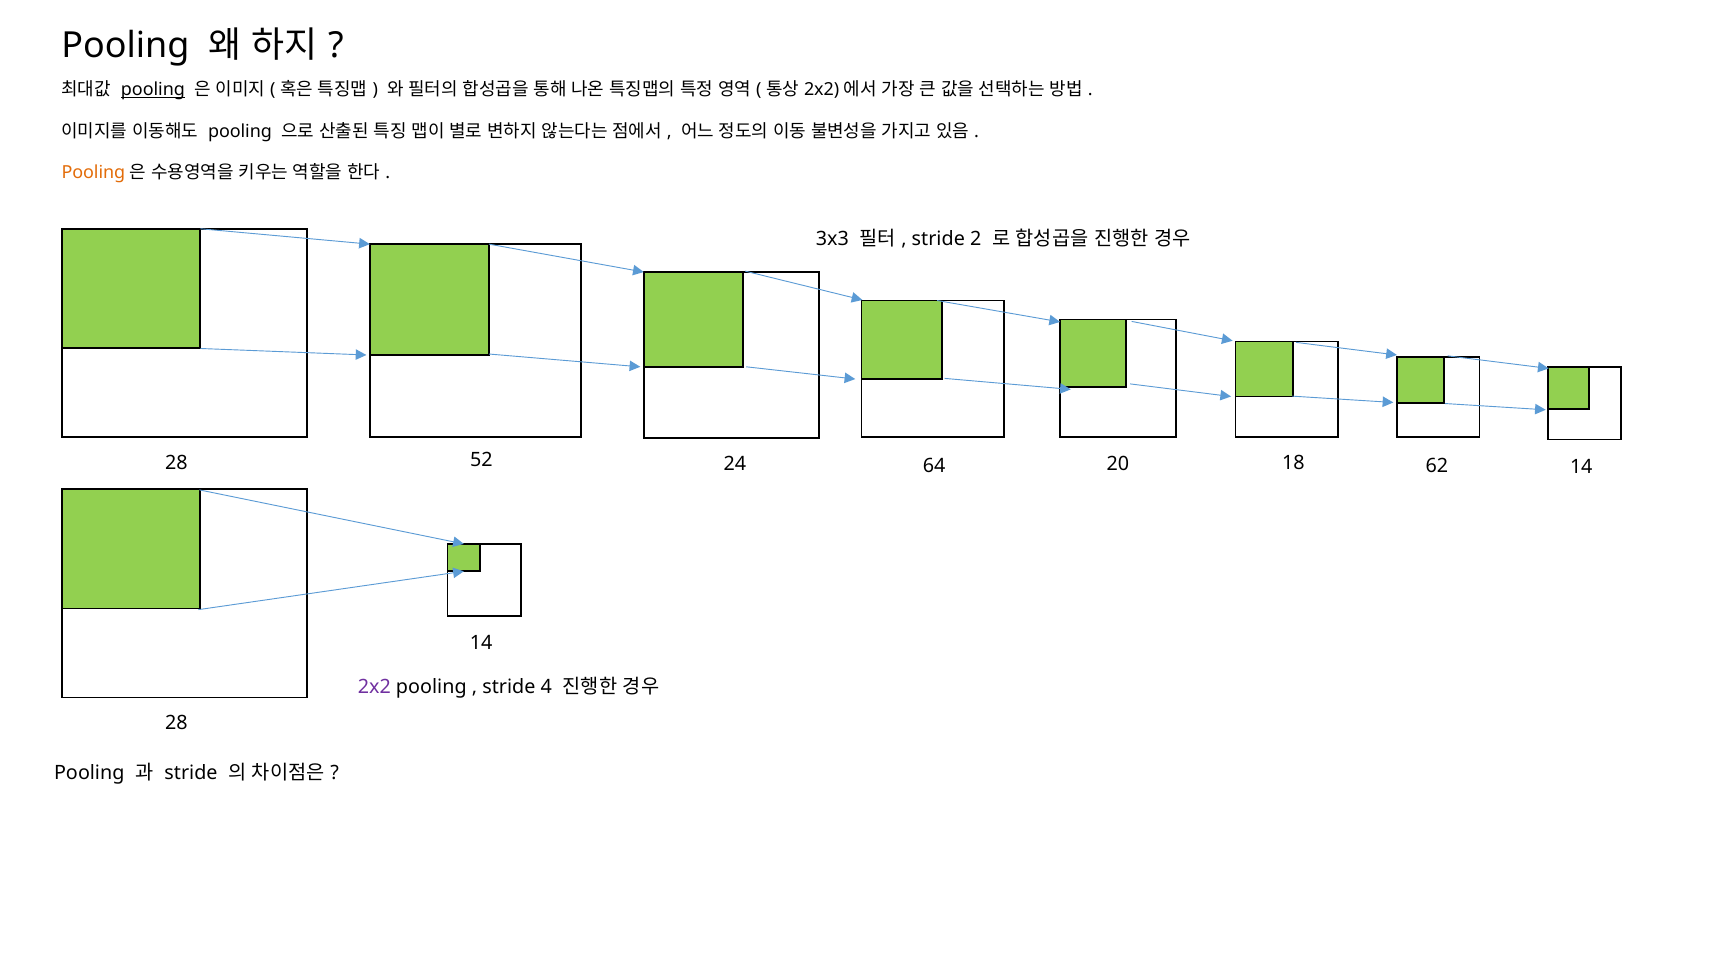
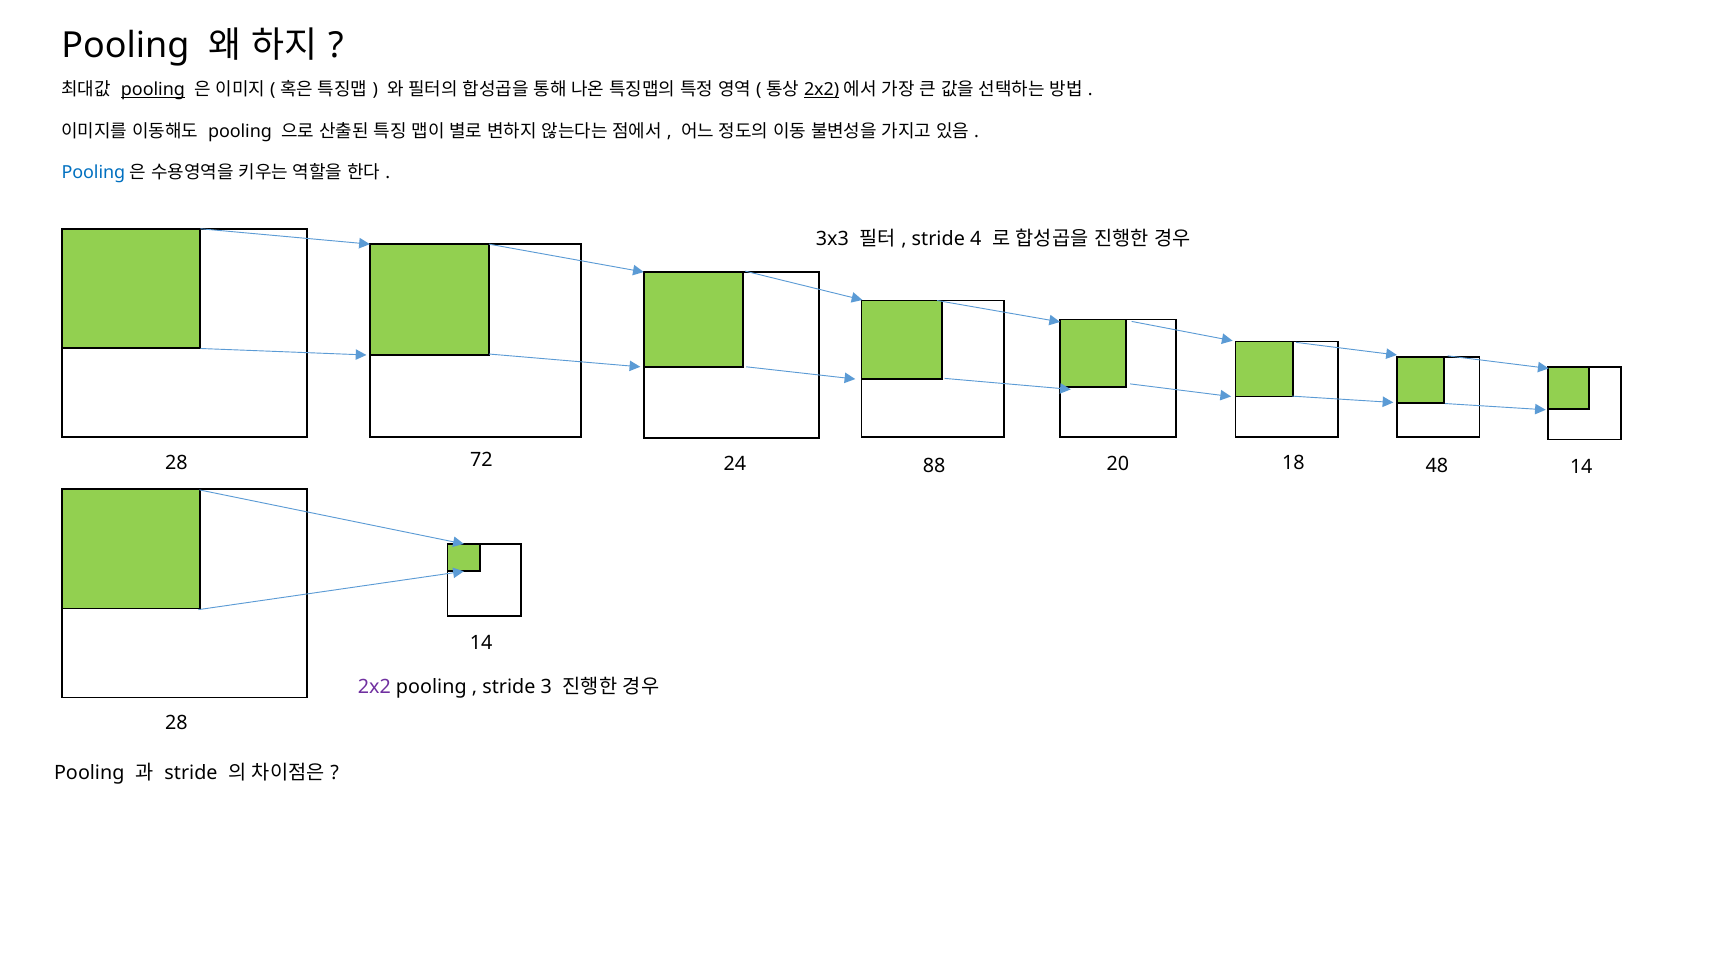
2x2 underline: none -> present (822, 90)
Pooling colour: orange -> blue (93, 172)
2: 2 -> 4 (976, 239)
52: 52 -> 72 (481, 460)
64: 64 -> 88 (934, 466)
62: 62 -> 48 (1437, 466)
4: 4 -> 3 (546, 687)
